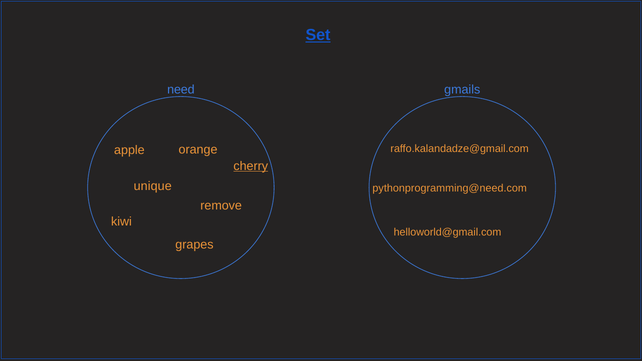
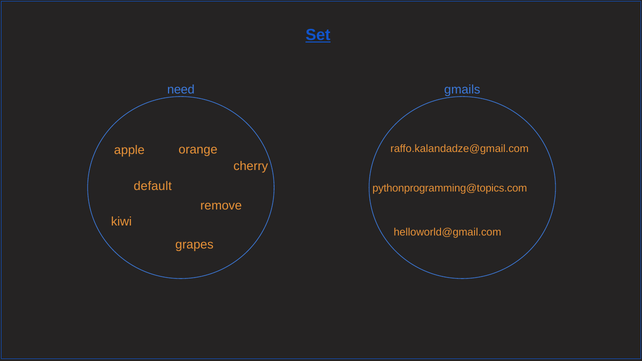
cherry underline: present -> none (251, 166)
unique: unique -> default (153, 186)
pythonprogramming@need.com: pythonprogramming@need.com -> pythonprogramming@topics.com (450, 188)
